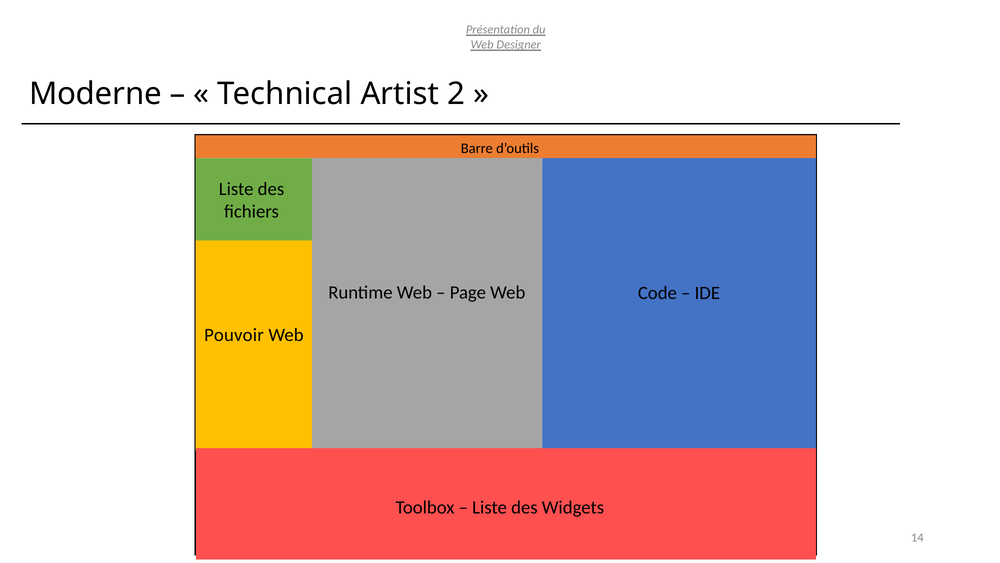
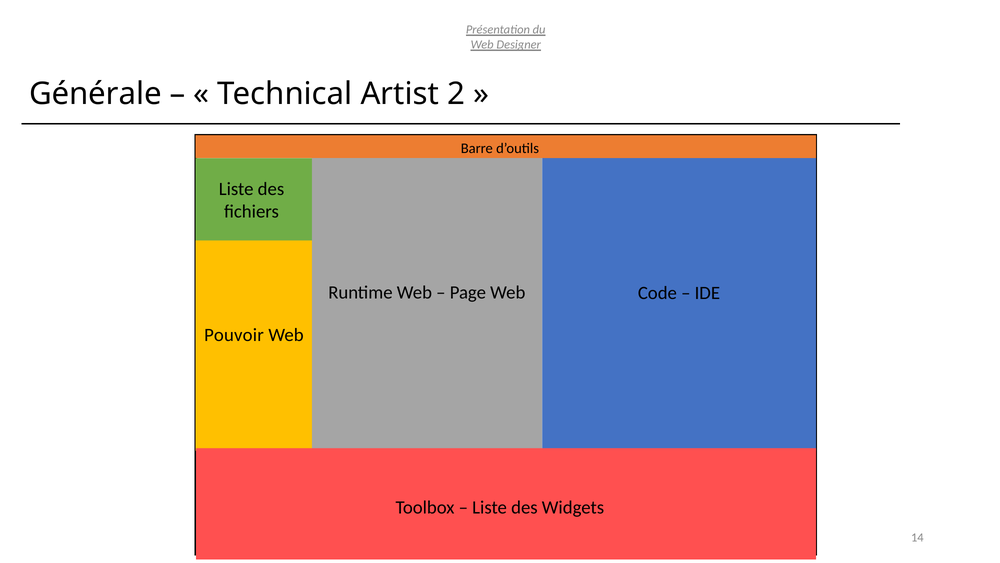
Moderne: Moderne -> Générale (95, 94)
